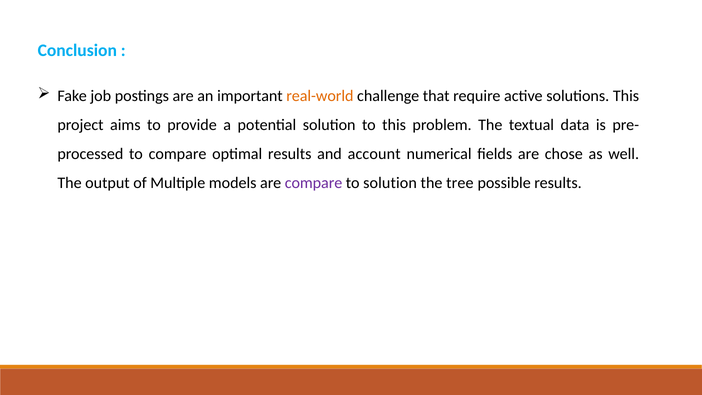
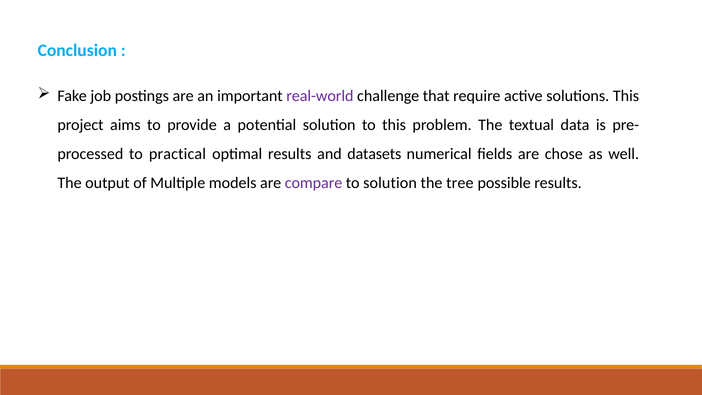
real-world colour: orange -> purple (320, 96)
to compare: compare -> practical (177, 154)
account: account -> datasets (374, 154)
